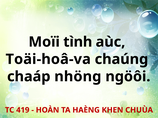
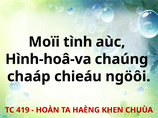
Toäi-hoâ-va: Toäi-hoâ-va -> Hình-hoâ-va (48, 59)
nhöng: nhöng -> chieáu (78, 77)
